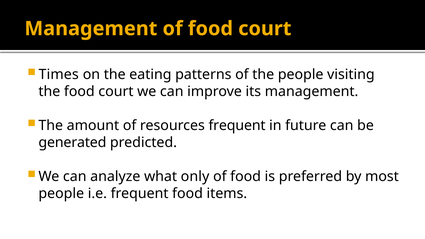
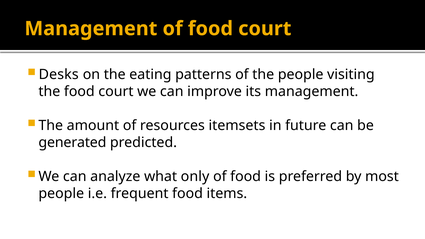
Times: Times -> Desks (59, 75)
resources frequent: frequent -> itemsets (237, 126)
